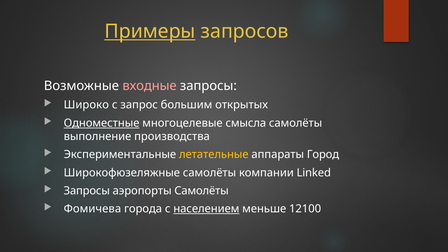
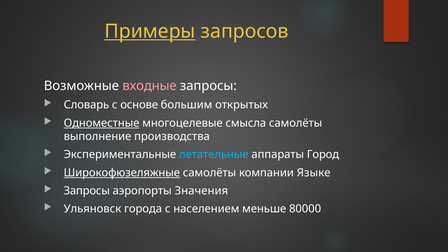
Широко: Широко -> Словарь (86, 105)
запрос: запрос -> основе (139, 105)
летательные colour: yellow -> light blue (214, 155)
Широкофюзеляжные underline: none -> present (122, 173)
Linked: Linked -> Языке (314, 173)
аэропорты Самолёты: Самолёты -> Значения (201, 191)
Фомичева: Фомичева -> Ульяновск (92, 209)
населением underline: present -> none (206, 209)
12100: 12100 -> 80000 (305, 209)
